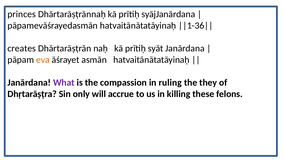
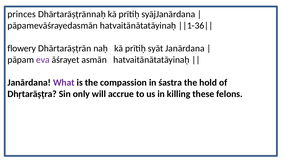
creates: creates -> flowery (22, 48)
eva colour: orange -> purple (43, 60)
ruling: ruling -> śastra (170, 82)
they: they -> hold (208, 82)
